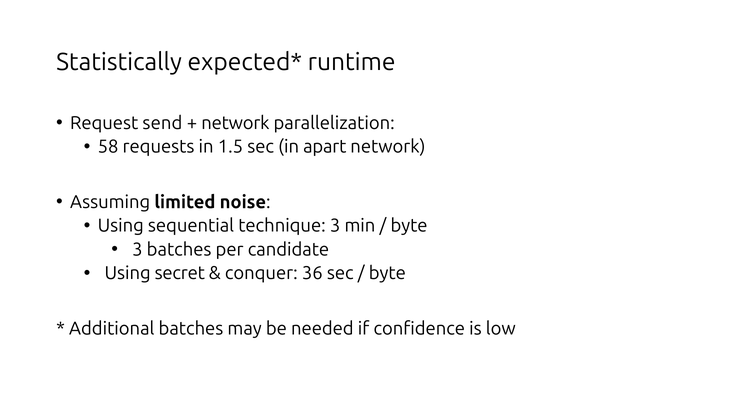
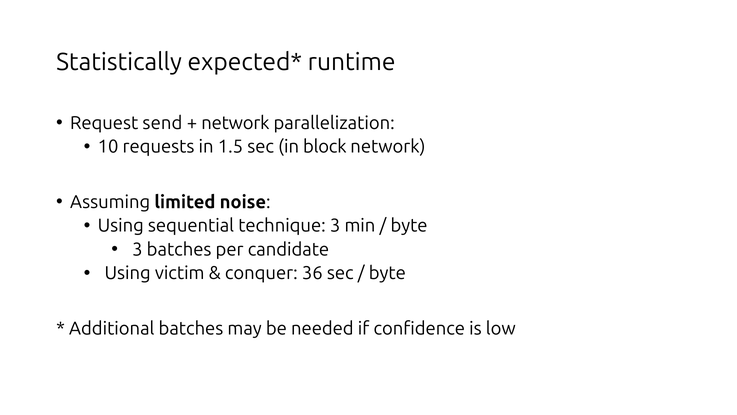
58: 58 -> 10 (108, 147)
apart: apart -> block (325, 147)
secret: secret -> victim (180, 273)
